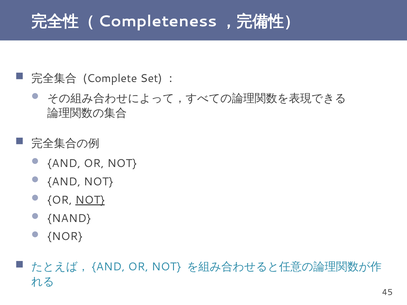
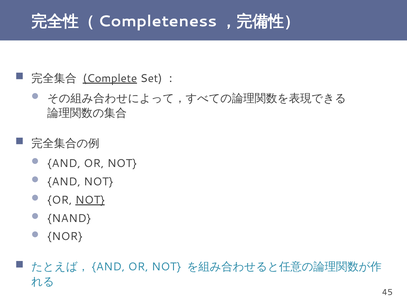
Complete underline: none -> present (110, 78)
